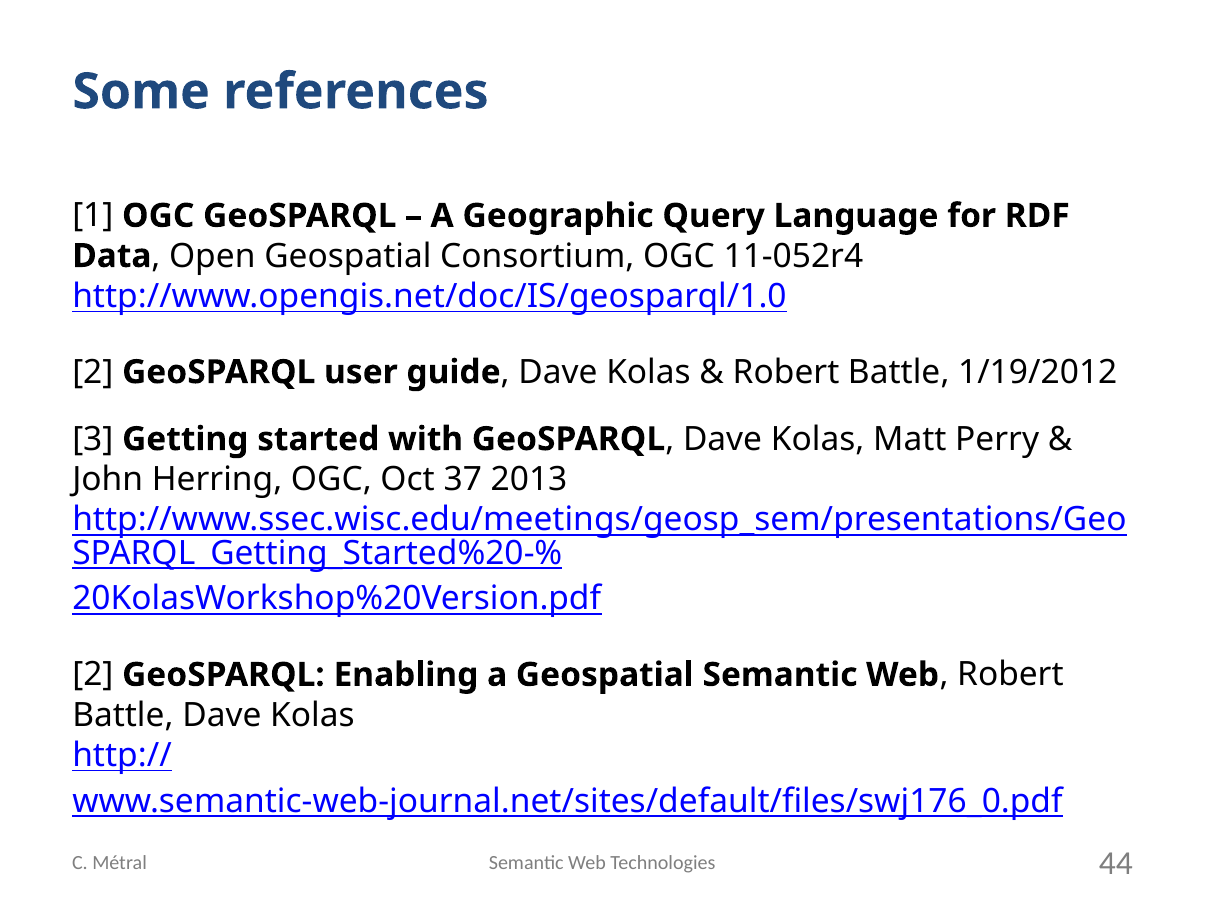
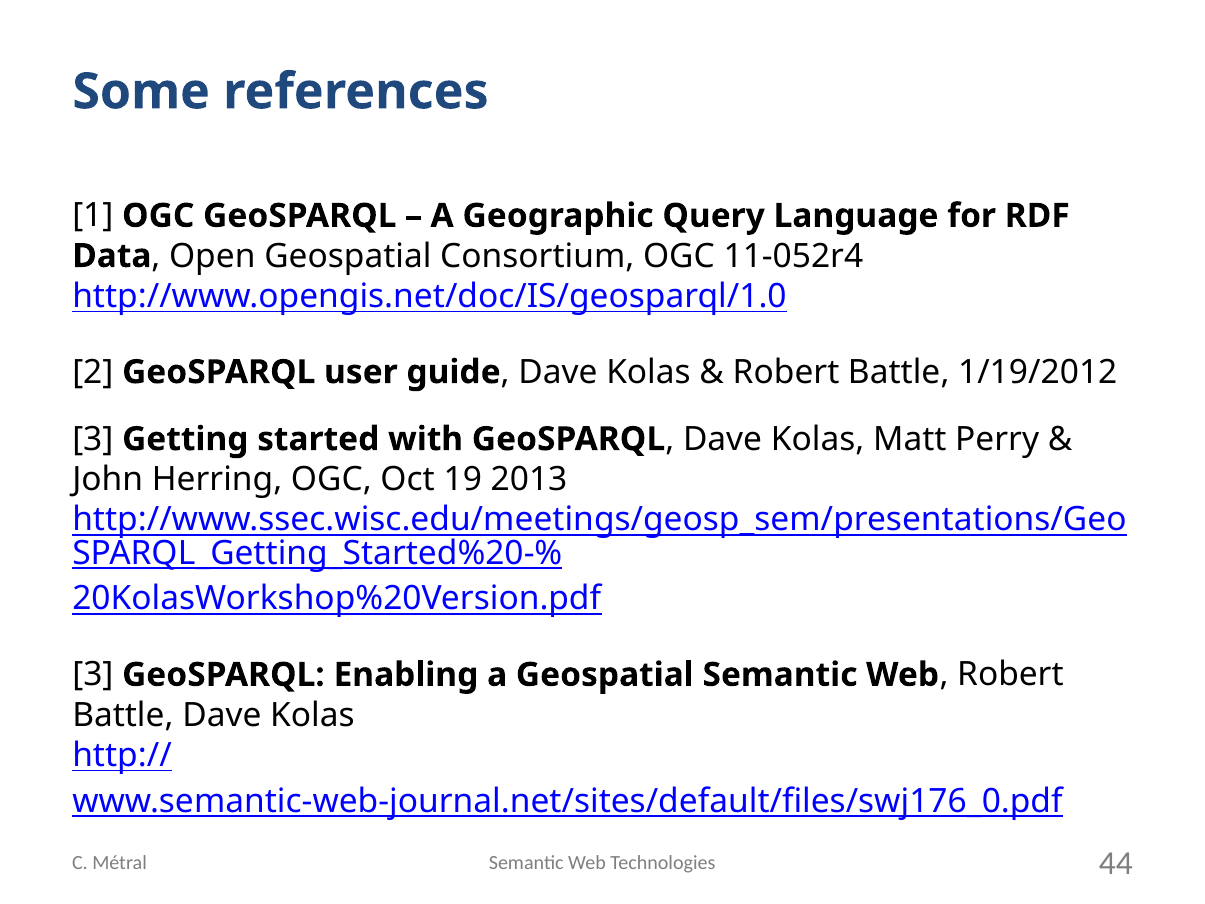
37: 37 -> 19 (463, 479)
2: 2 -> 3 (93, 675)
